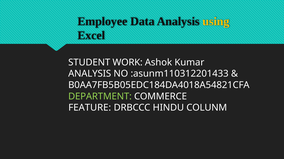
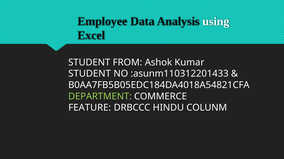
using colour: yellow -> white (216, 21)
WORK: WORK -> FROM (127, 63)
ANALYSIS: ANALYSIS -> STUDENT (90, 74)
